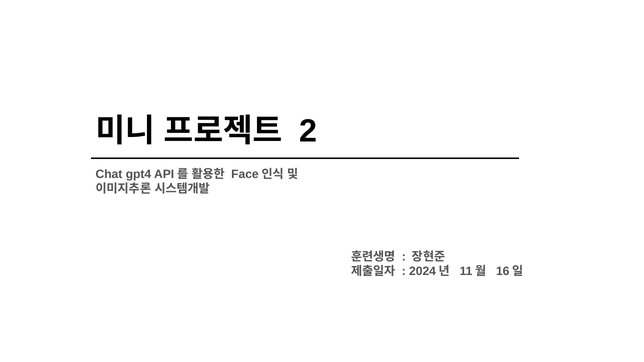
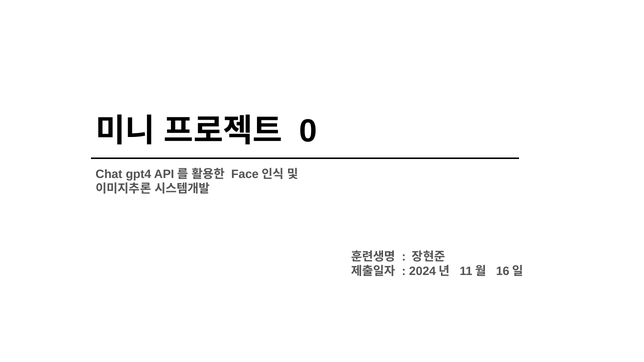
2: 2 -> 0 (308, 131)
